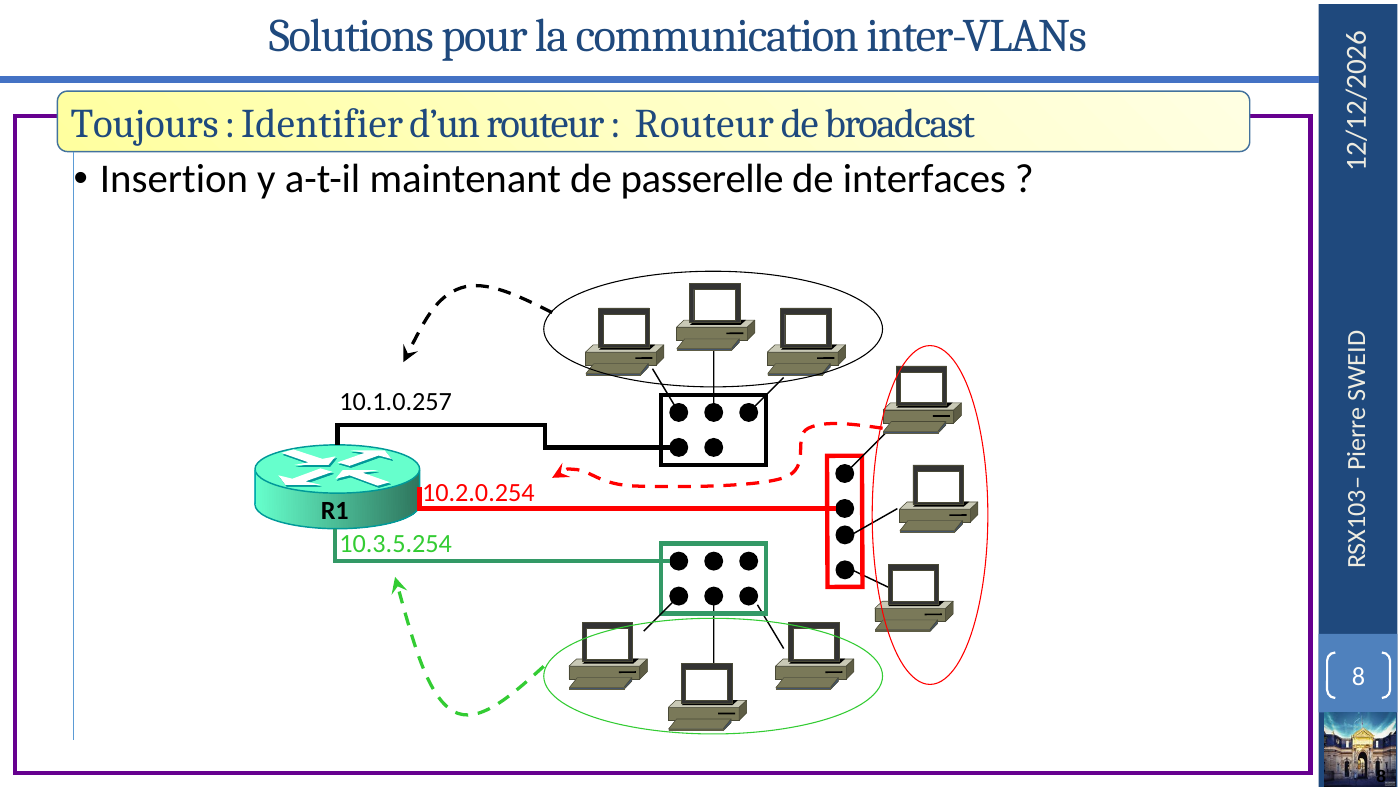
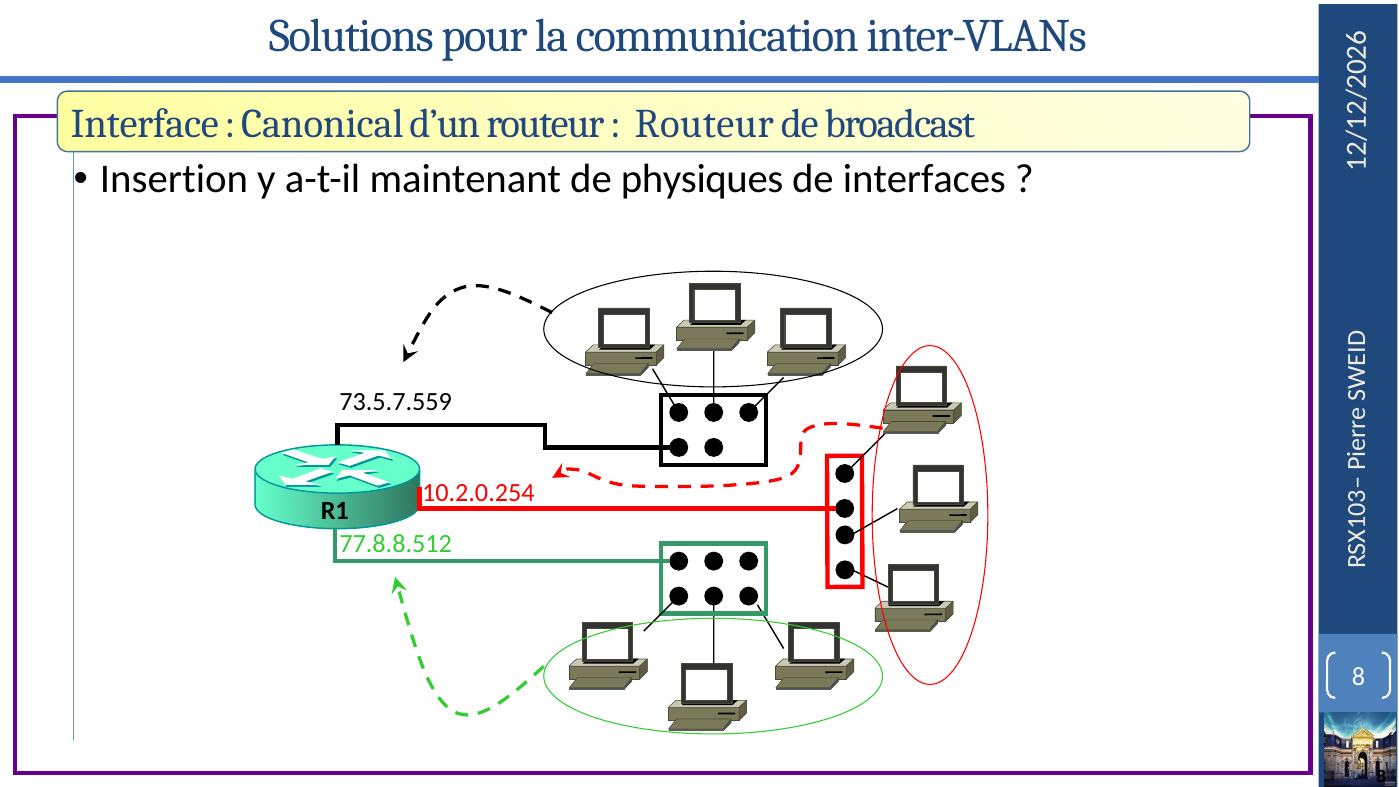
Toujours: Toujours -> Interface (145, 124)
Identifier: Identifier -> Canonical (322, 124)
passerelle: passerelle -> physiques (702, 179)
10.1.0.257: 10.1.0.257 -> 73.5.7.559 (396, 401)
10.3.5.254: 10.3.5.254 -> 77.8.8.512 (396, 544)
